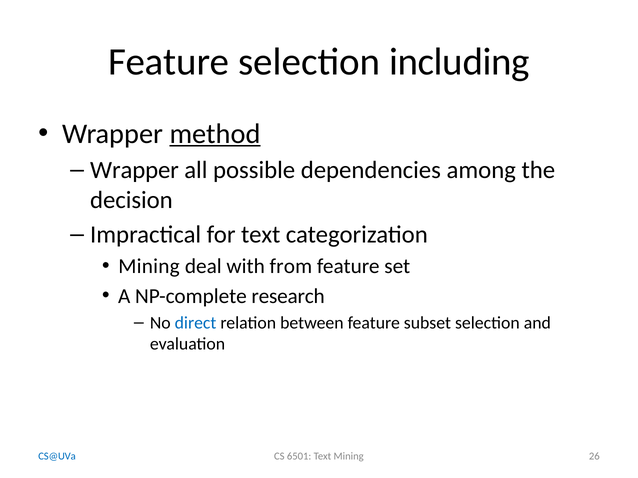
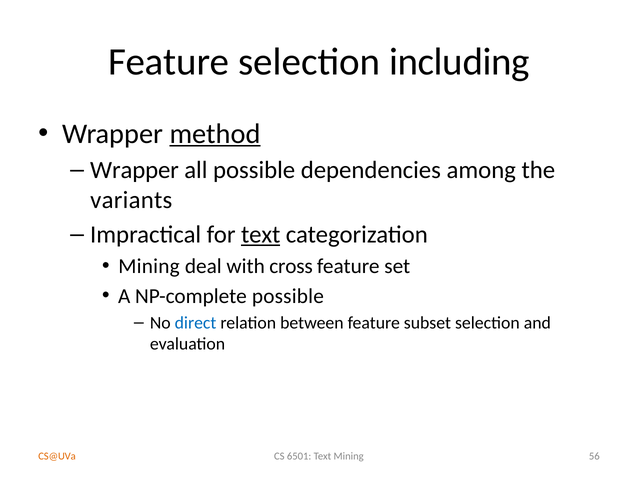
decision: decision -> variants (131, 200)
text underline: none -> present (261, 235)
from: from -> cross (291, 267)
NP-complete research: research -> possible (288, 296)
26: 26 -> 56 (594, 457)
CS@UVa colour: blue -> orange (57, 457)
